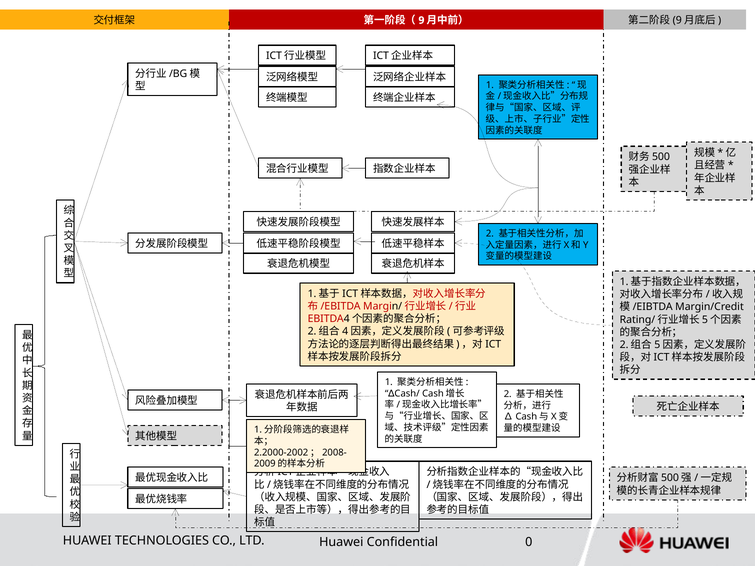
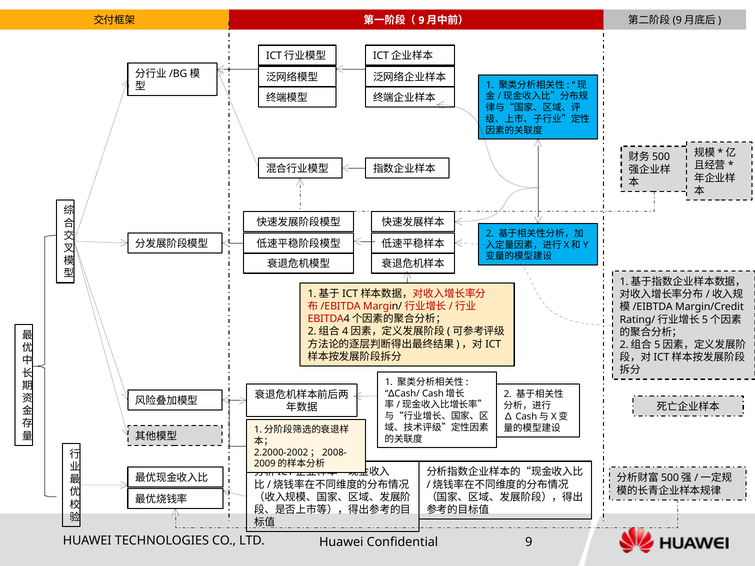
0: 0 -> 9 (529, 543)
